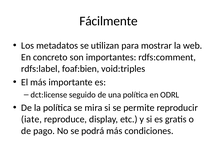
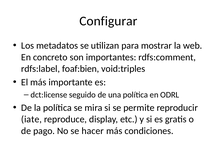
Fácilmente: Fácilmente -> Configurar (108, 21)
podrá: podrá -> hacer (93, 131)
